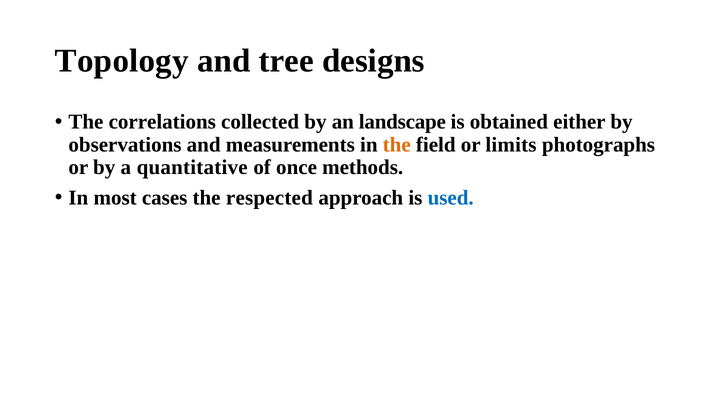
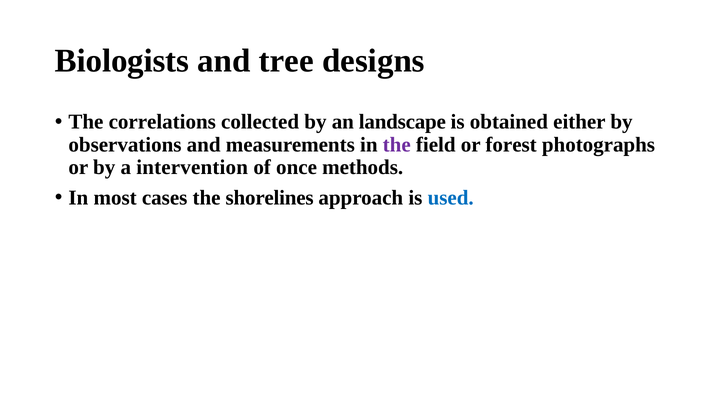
Topology: Topology -> Biologists (122, 61)
the colour: orange -> purple (397, 145)
limits: limits -> forest (511, 145)
quantitative: quantitative -> intervention (192, 167)
respected: respected -> shorelines (270, 198)
